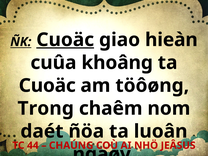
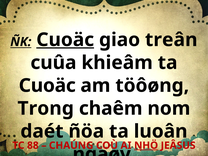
hieàn: hieàn -> treân (171, 40)
khoâng: khoâng -> khieâm (117, 63)
44: 44 -> 88 (33, 145)
NHÖ underline: none -> present (146, 145)
